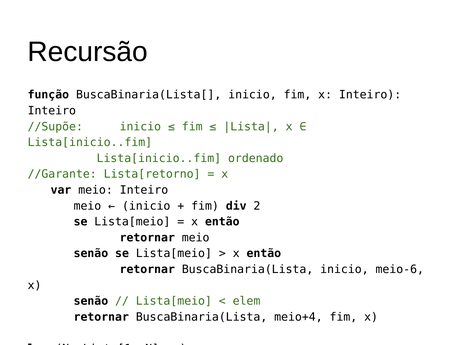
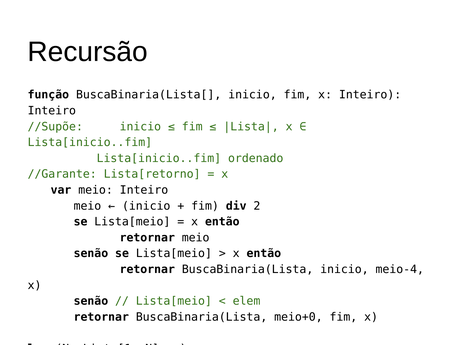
meio-6: meio-6 -> meio-4 (400, 269)
meio+4: meio+4 -> meio+0 (298, 317)
